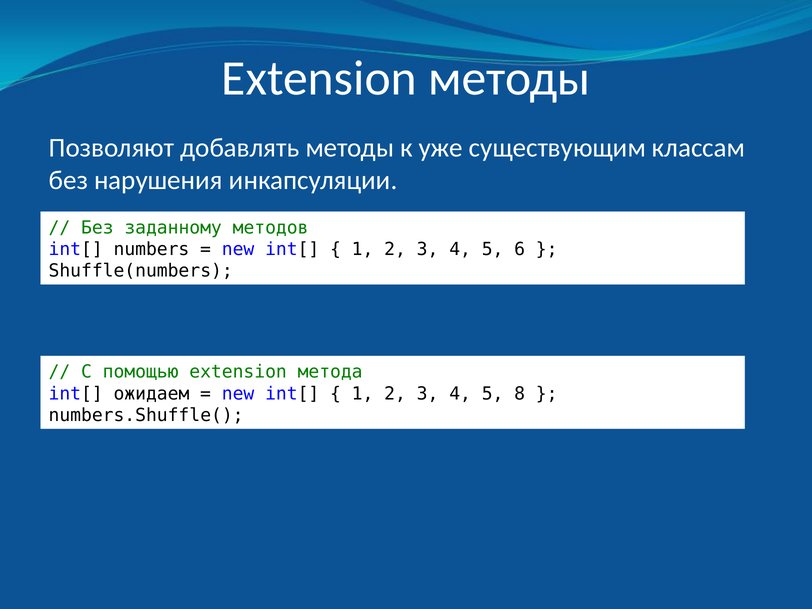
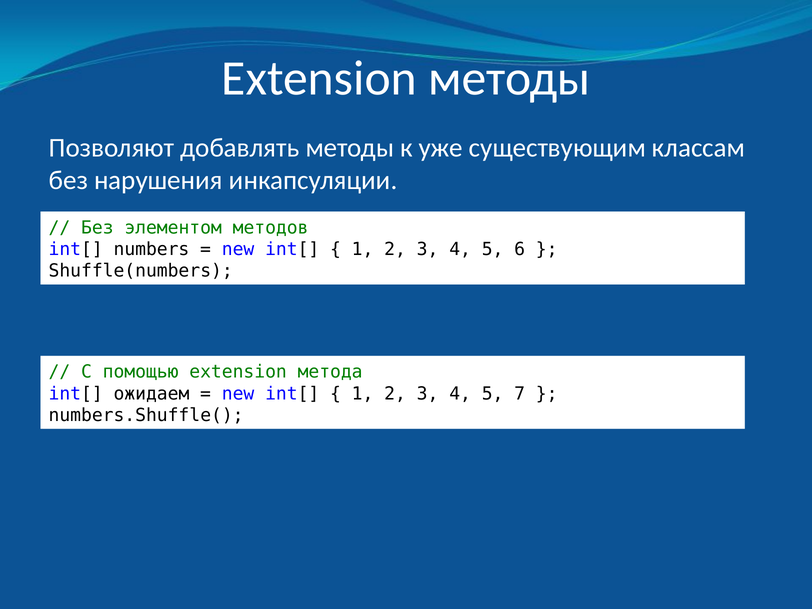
заданному: заданному -> элементом (173, 228)
8: 8 -> 7 (520, 394)
